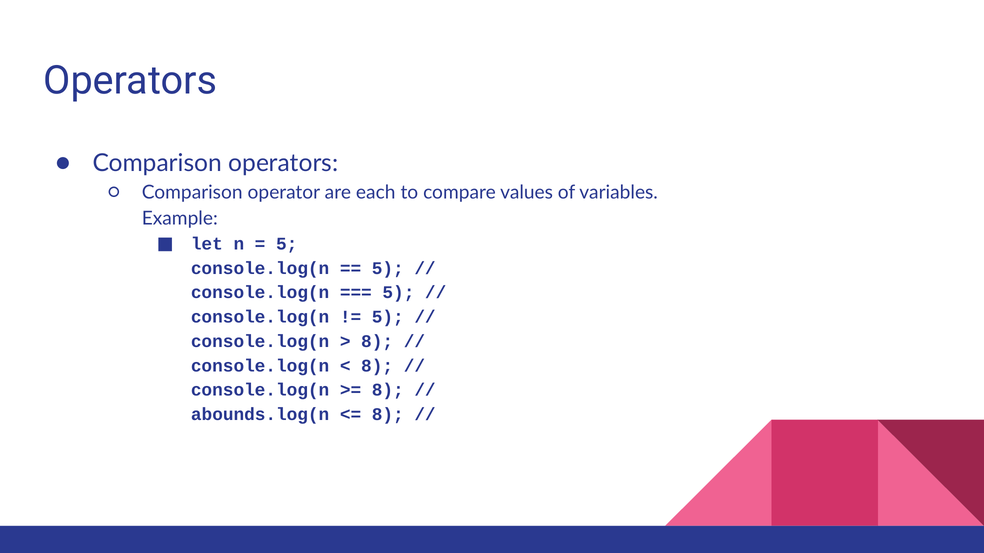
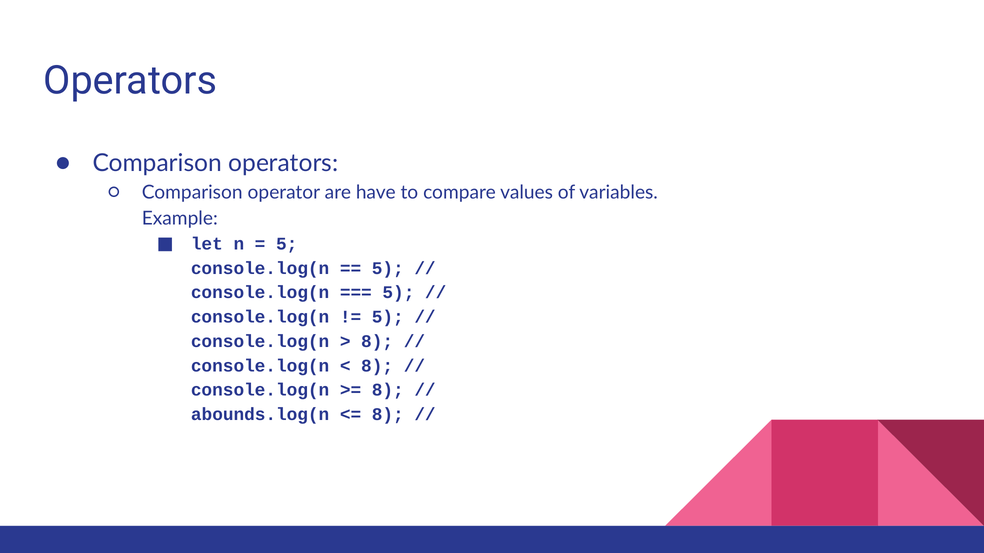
each: each -> have (376, 192)
